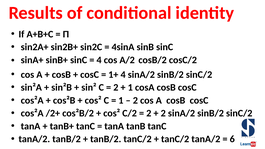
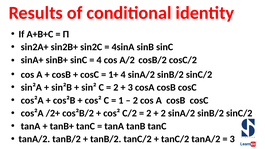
1: 1 -> 3 (130, 87)
6: 6 -> 3 (232, 139)
